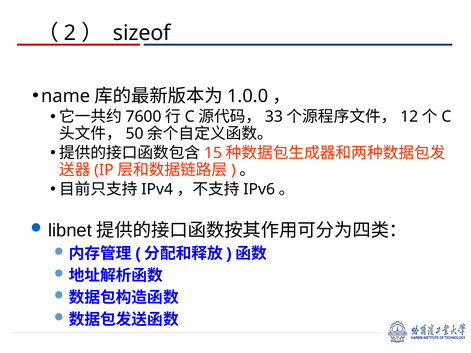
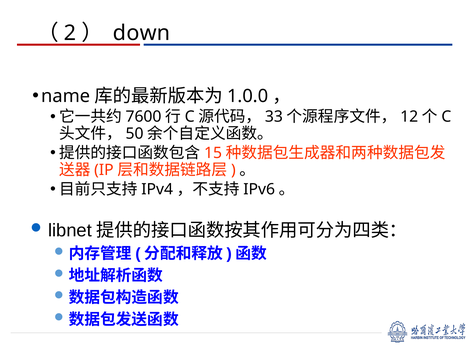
sizeof: sizeof -> down (142, 33)
